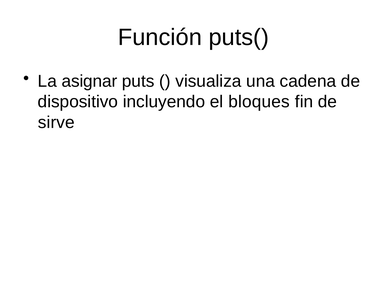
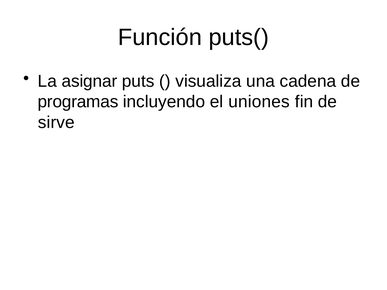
dispositivo: dispositivo -> programas (78, 102)
bloques: bloques -> uniones (259, 102)
